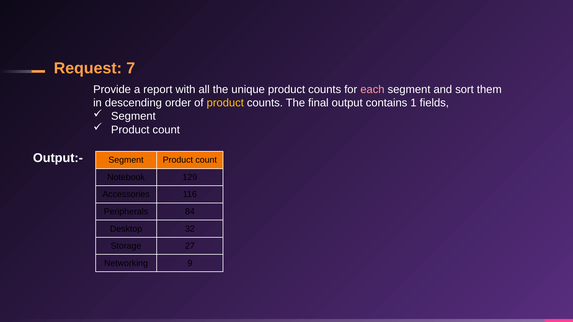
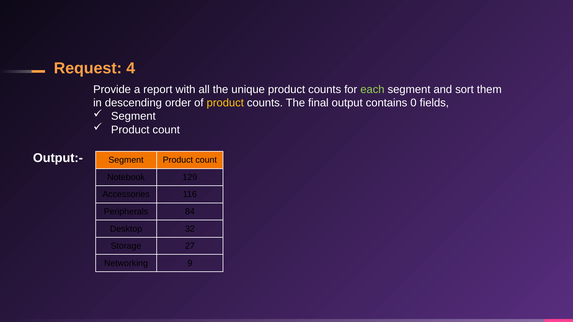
7: 7 -> 4 (131, 68)
each colour: pink -> light green (372, 90)
1: 1 -> 0 (413, 103)
